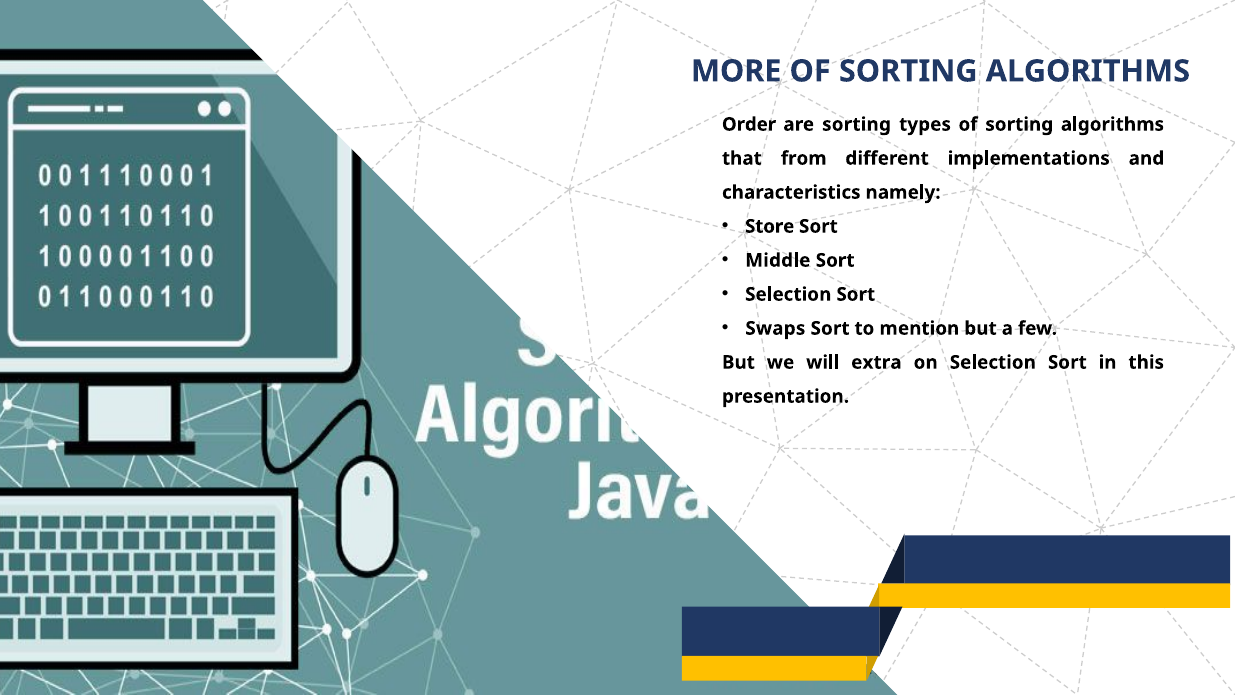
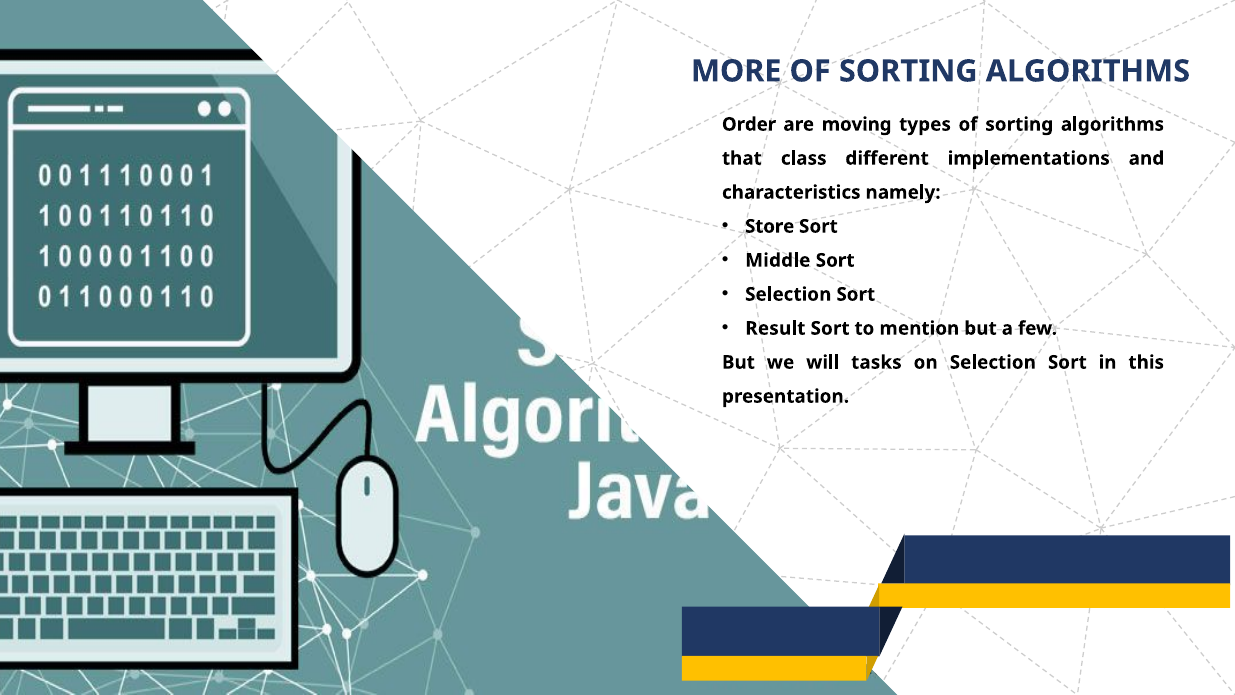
are sorting: sorting -> moving (857, 124)
from: from -> class (804, 158)
Swaps: Swaps -> Result (775, 328)
extra: extra -> tasks (876, 362)
